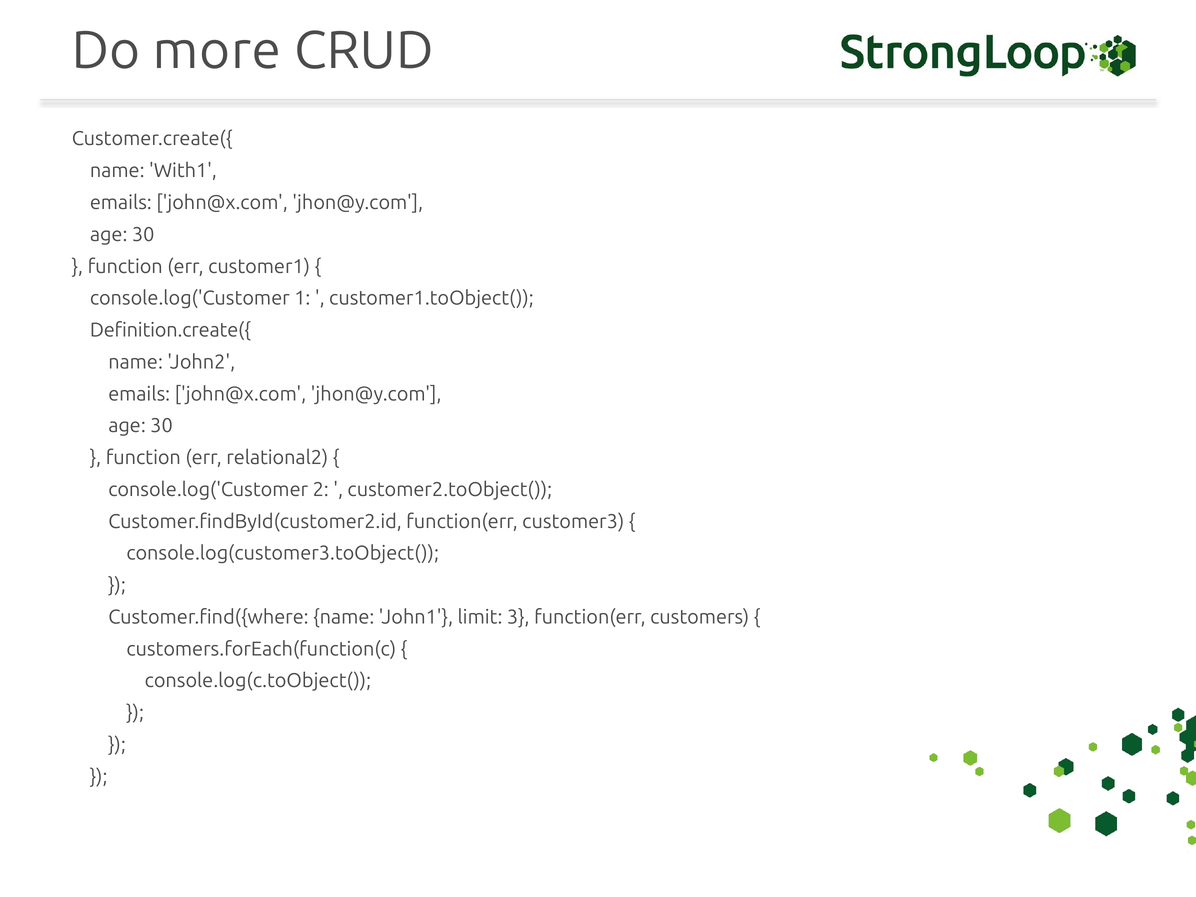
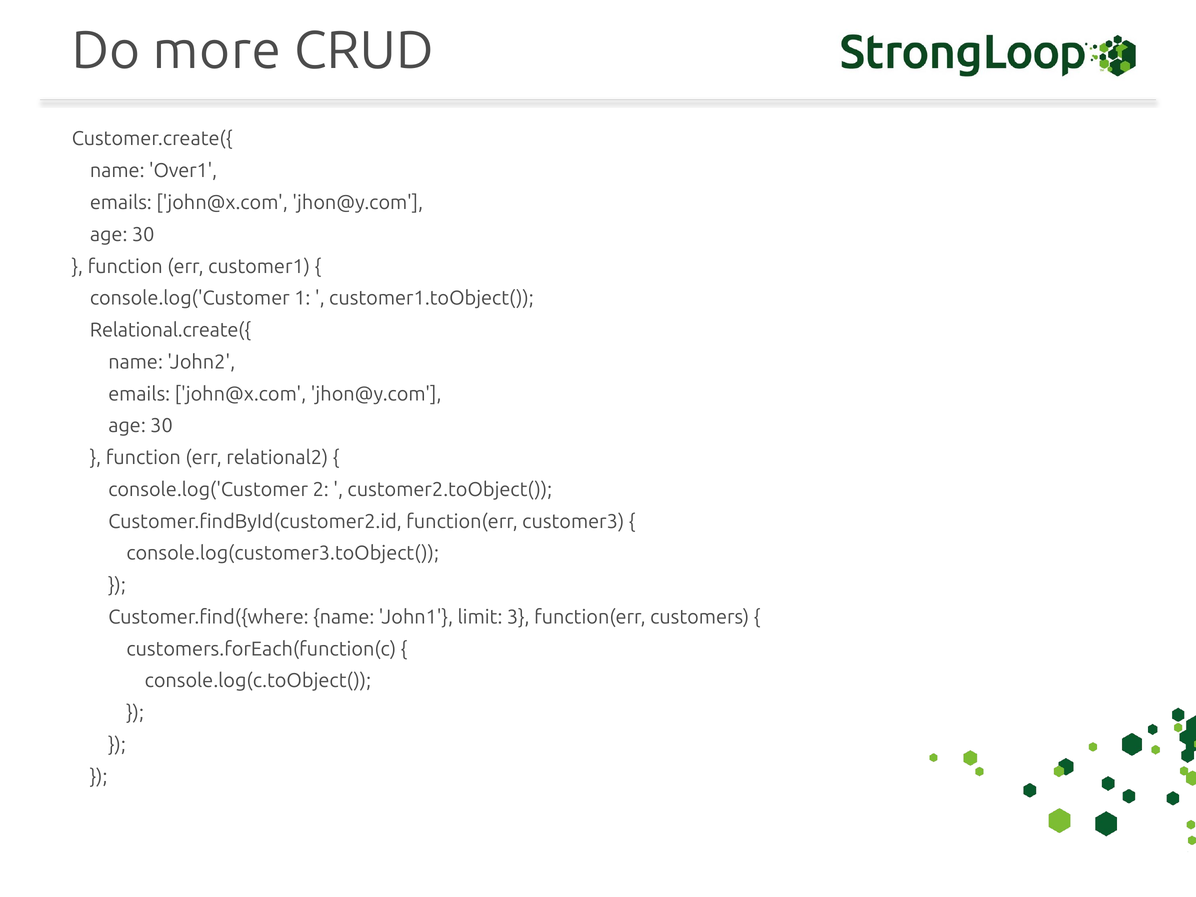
With1: With1 -> Over1 (183, 171)
Definition.create({: Definition.create({ -> Relational.create({ (170, 330)
